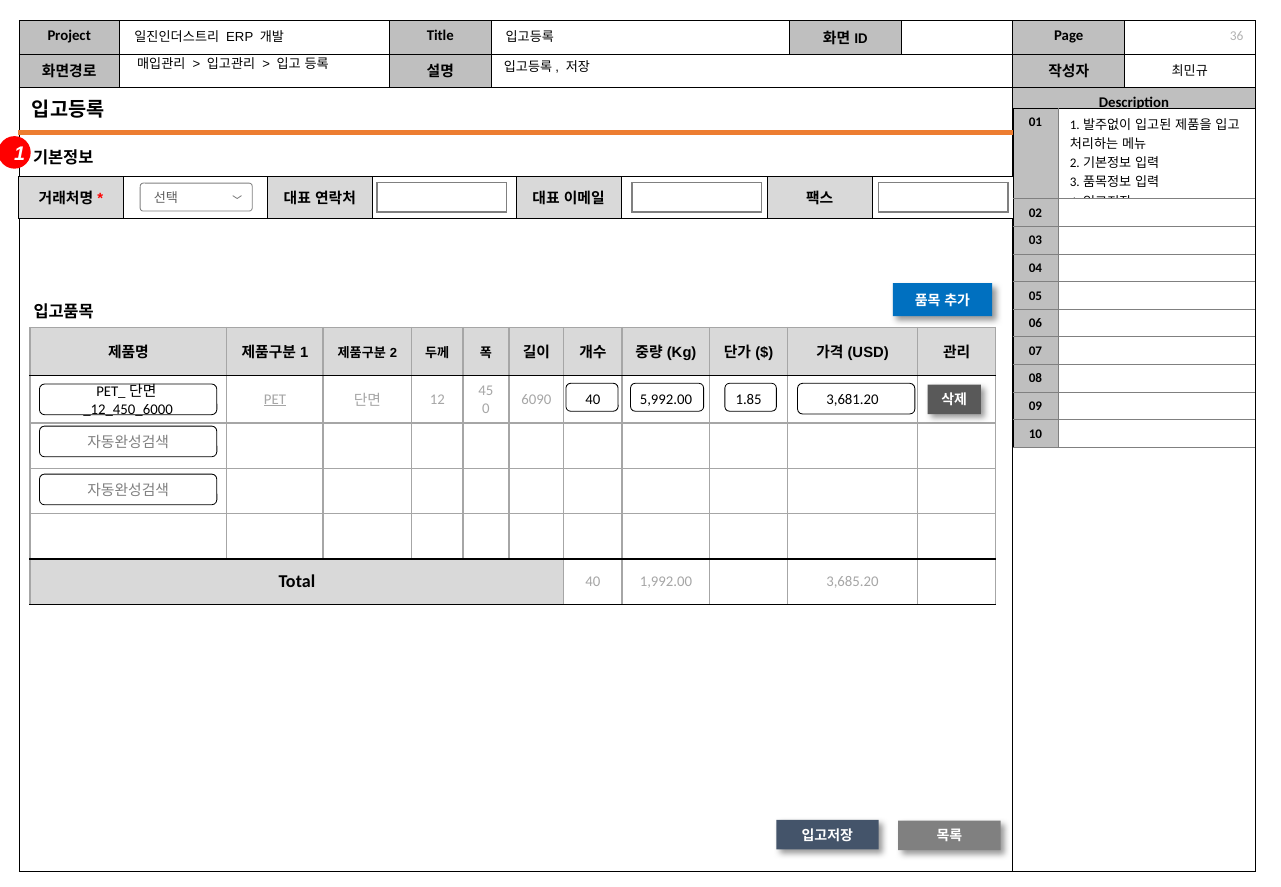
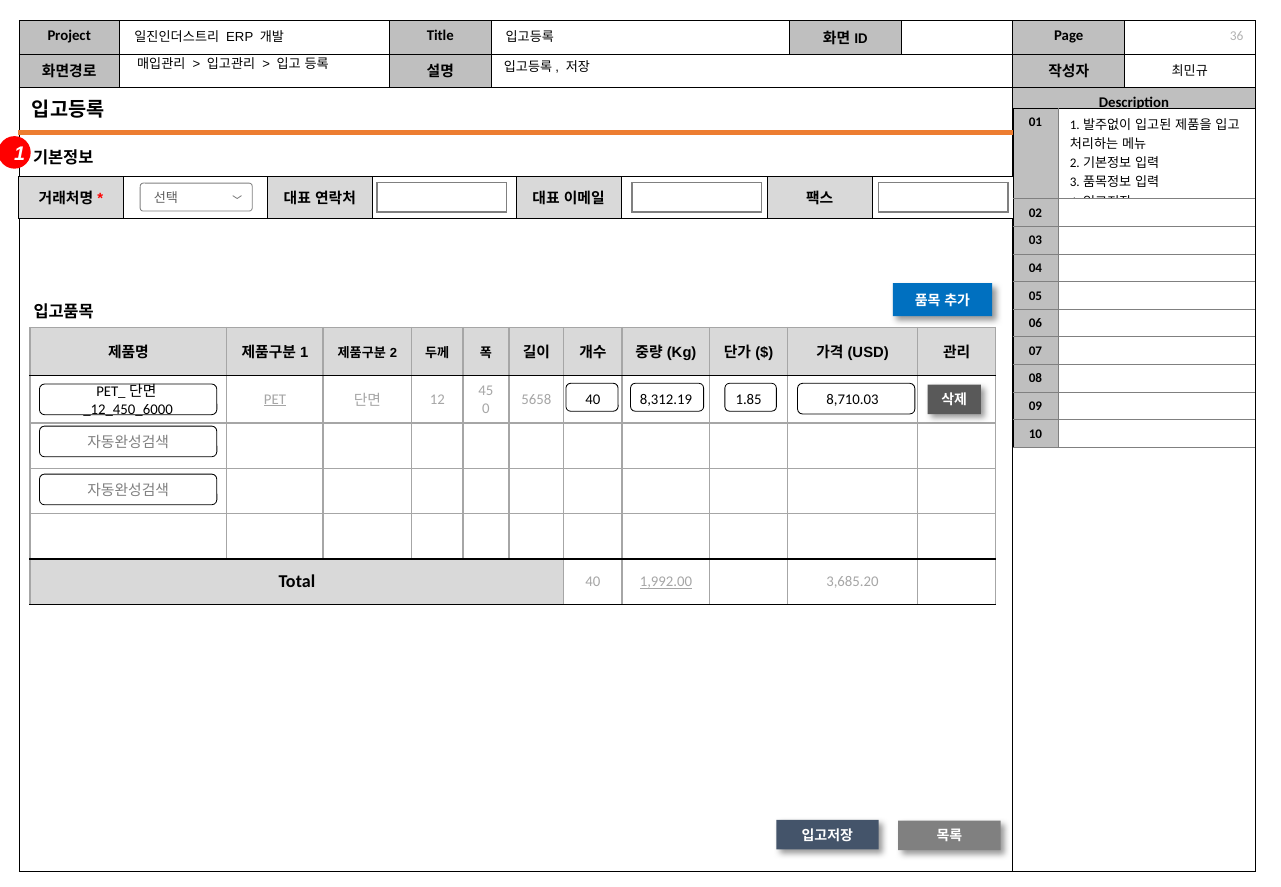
6090: 6090 -> 5658 (536, 399)
5,992.00: 5,992.00 -> 8,312.19 (666, 399)
3,681.20: 3,681.20 -> 8,710.03 (852, 399)
1,992.00 underline: none -> present (666, 582)
